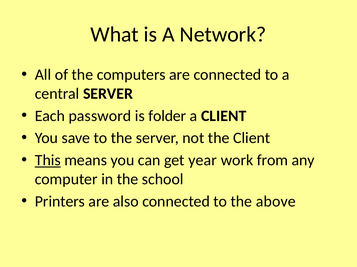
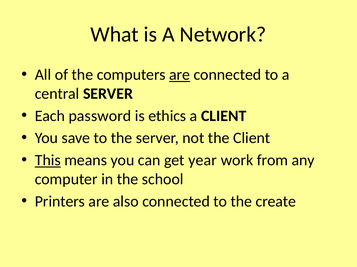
are underline: none -> present (180, 75)
folder: folder -> ethics (167, 116)
above: above -> create (276, 202)
